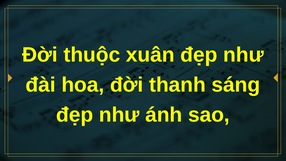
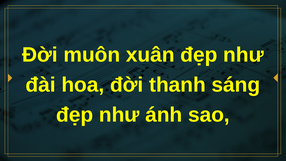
thuộc: thuộc -> muôn (92, 55)
